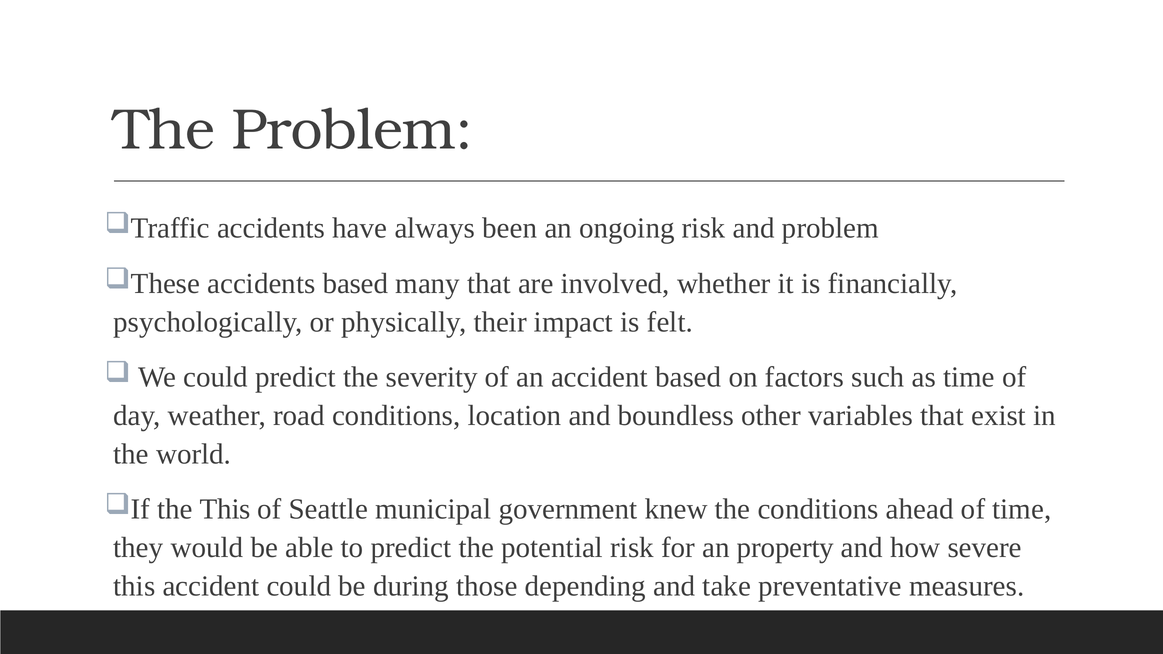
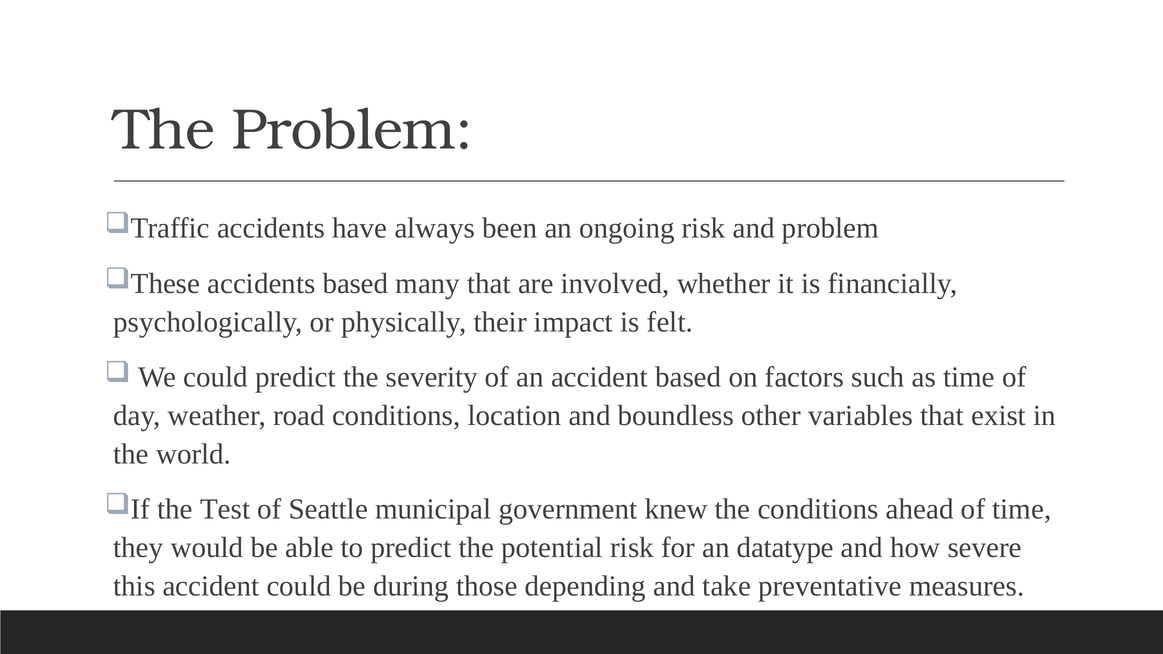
the This: This -> Test (225, 509)
property: property -> datatype (785, 548)
